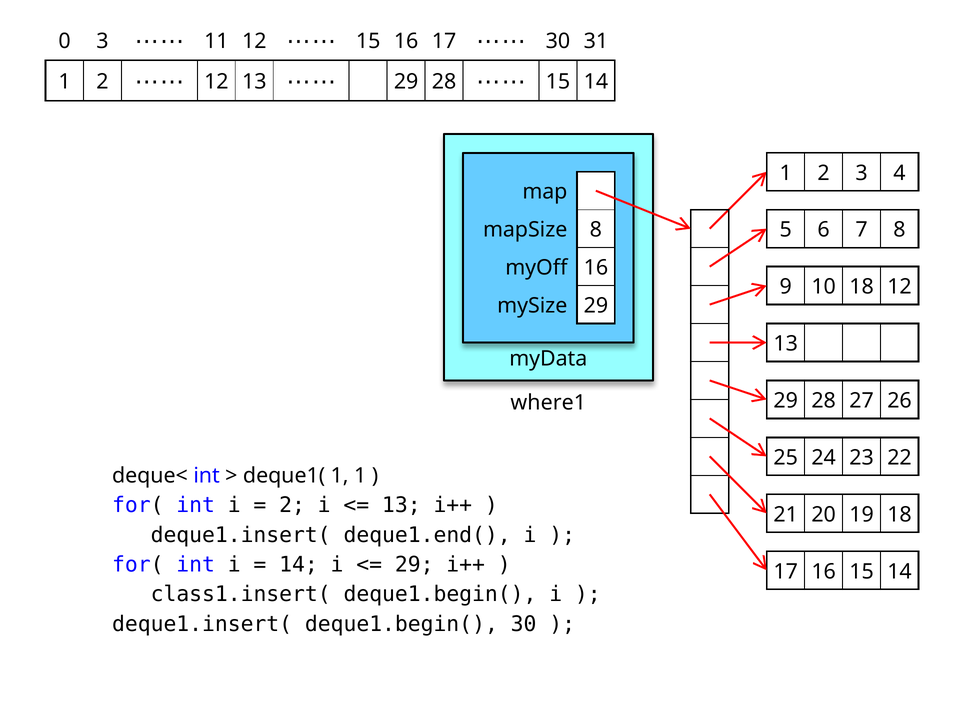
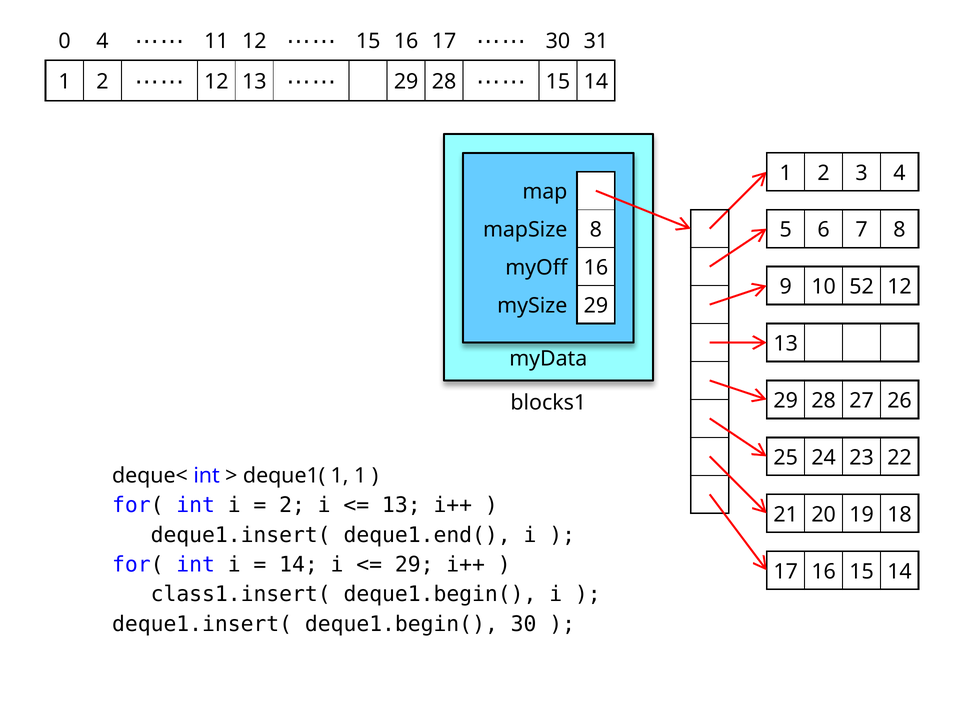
0 3: 3 -> 4 (102, 41)
10 18: 18 -> 52 (862, 287)
where1: where1 -> blocks1 (548, 403)
